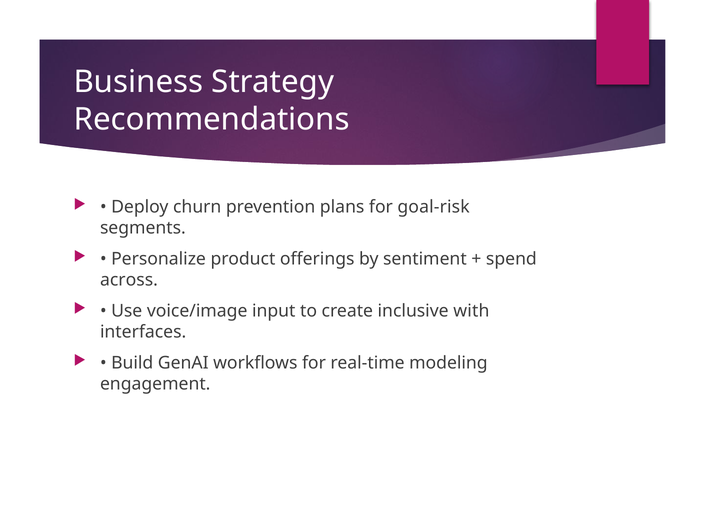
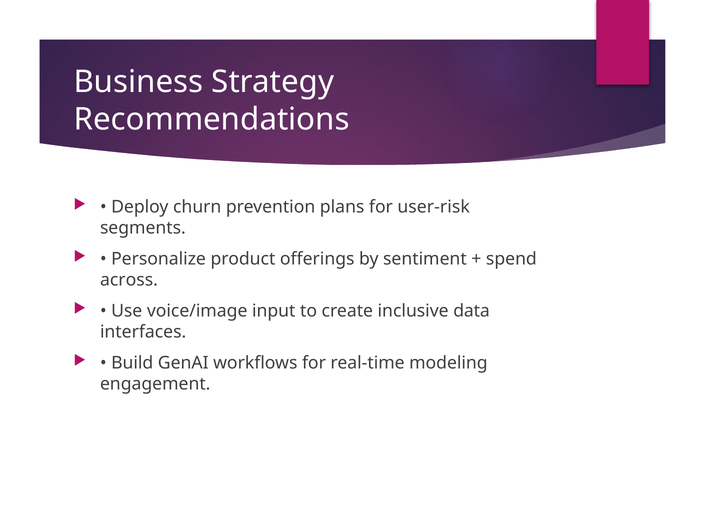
goal-risk: goal-risk -> user-risk (434, 207)
with: with -> data (472, 311)
